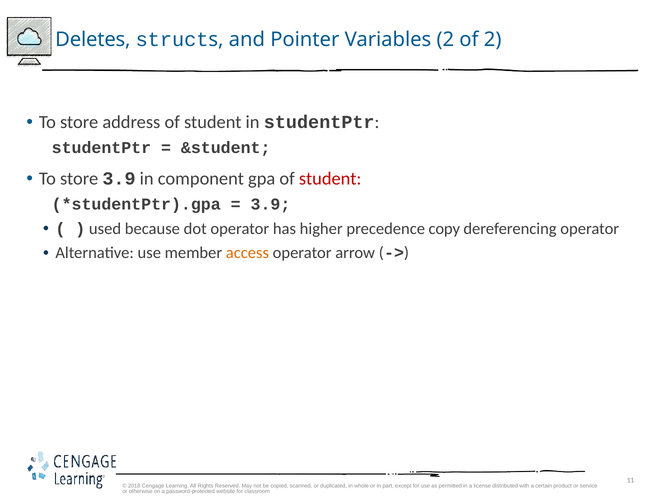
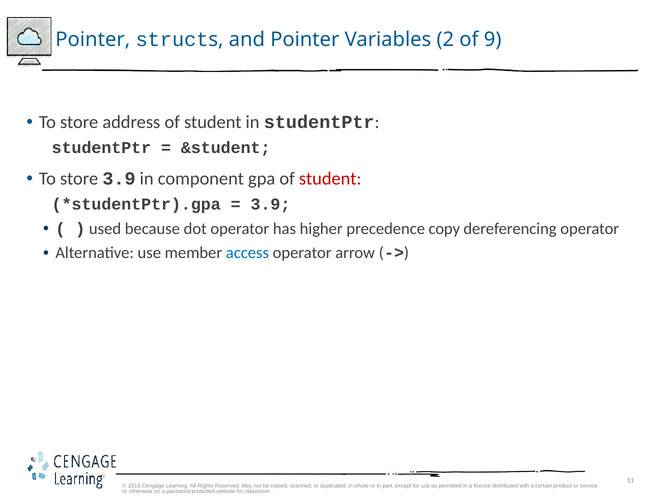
Deletes: Deletes -> Pointer (93, 40)
of 2: 2 -> 9 (493, 40)
access colour: orange -> blue (247, 253)
